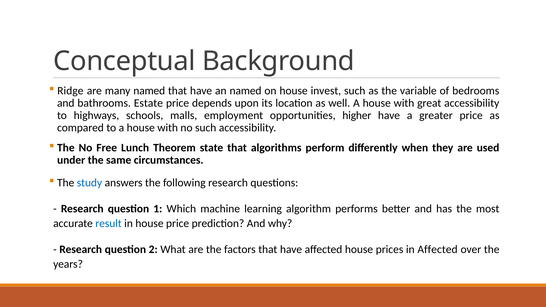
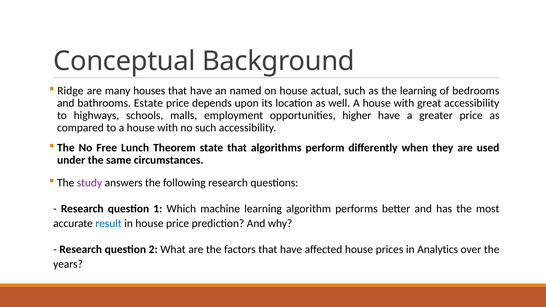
many named: named -> houses (149, 91)
invest: invest -> actual (326, 91)
the variable: variable -> learning (418, 91)
study colour: blue -> purple (89, 183)
in Affected: Affected -> Analytics (438, 249)
